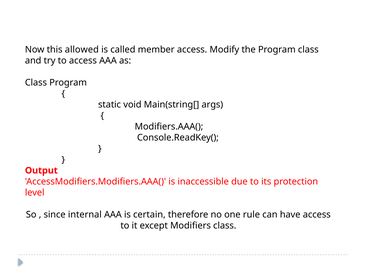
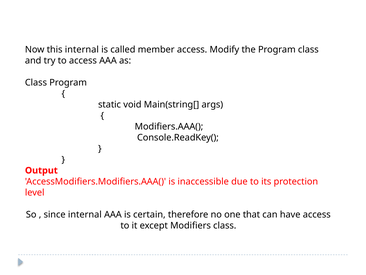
this allowed: allowed -> internal (82, 49)
rule: rule -> that (251, 214)
